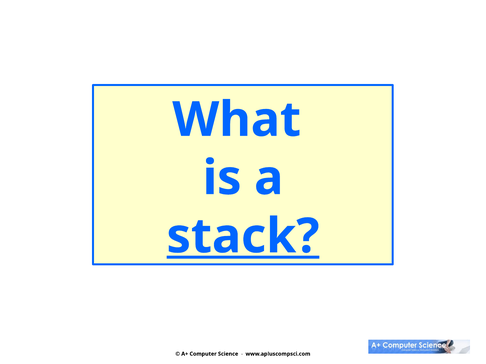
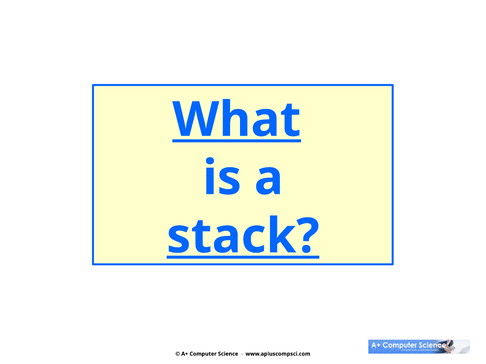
What underline: none -> present (237, 120)
